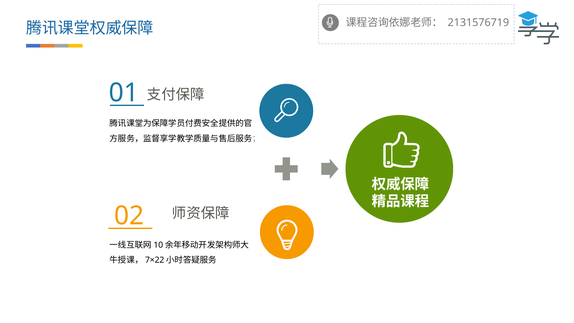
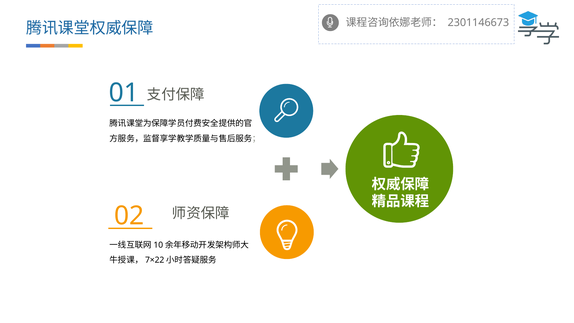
2131576719: 2131576719 -> 2301146673 (478, 23)
